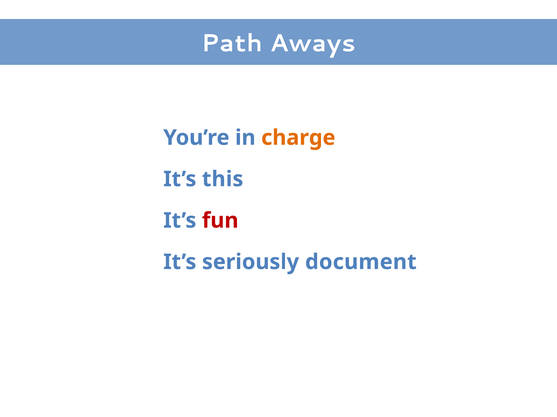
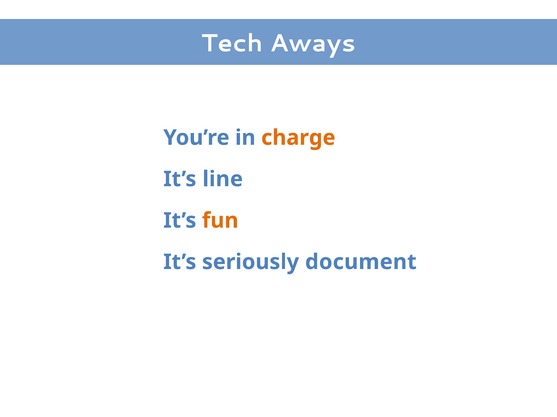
Path: Path -> Tech (232, 43)
this: this -> line (223, 179)
fun colour: red -> orange (220, 221)
